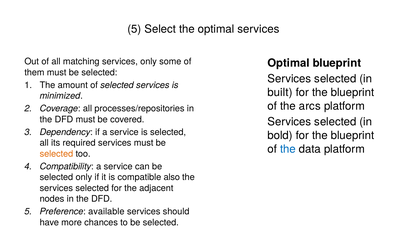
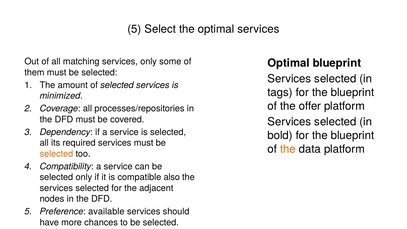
built: built -> tags (280, 92)
arcs: arcs -> offer (310, 106)
the colour: blue -> orange (288, 149)
